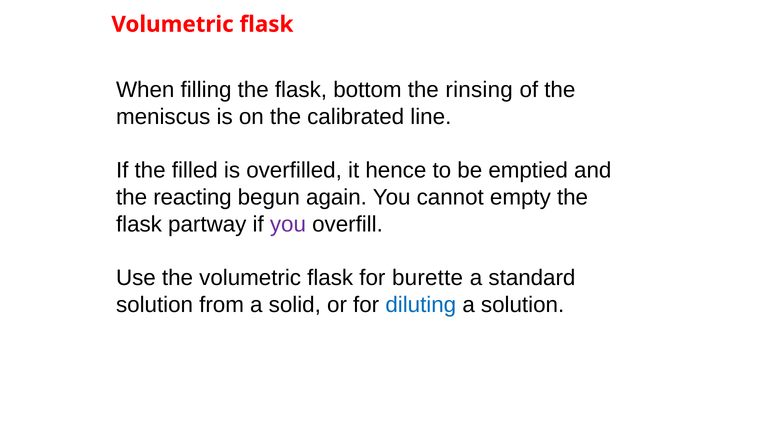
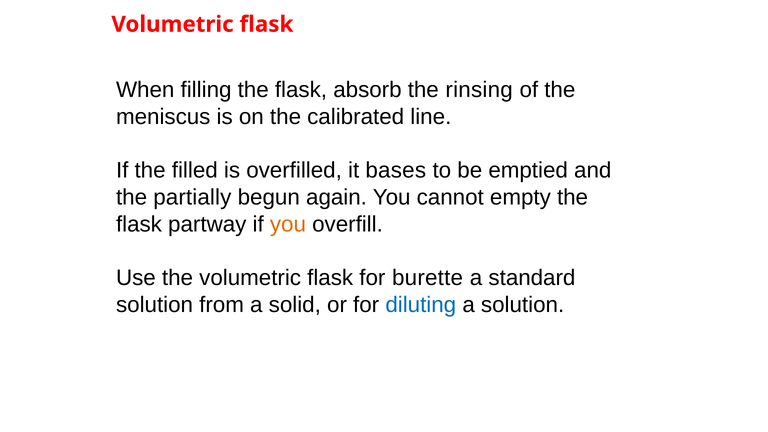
bottom: bottom -> absorb (367, 90)
hence: hence -> bases (396, 171)
reacting: reacting -> partially (192, 197)
you colour: purple -> orange (288, 224)
